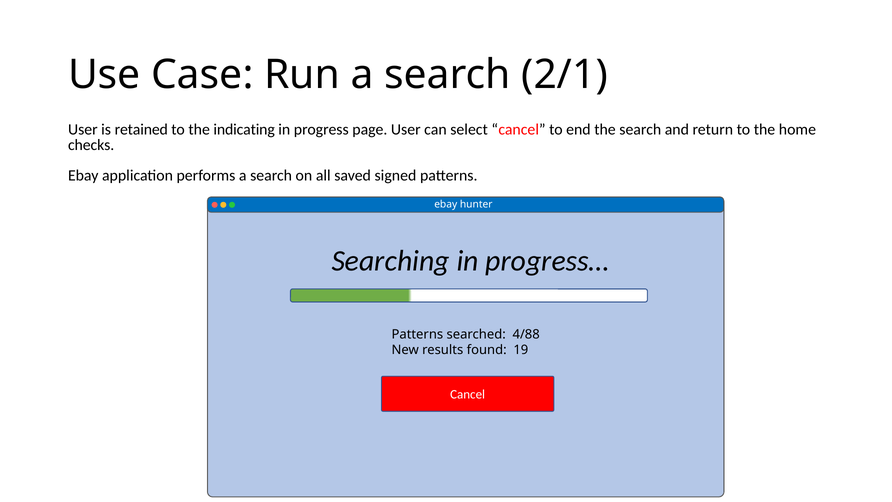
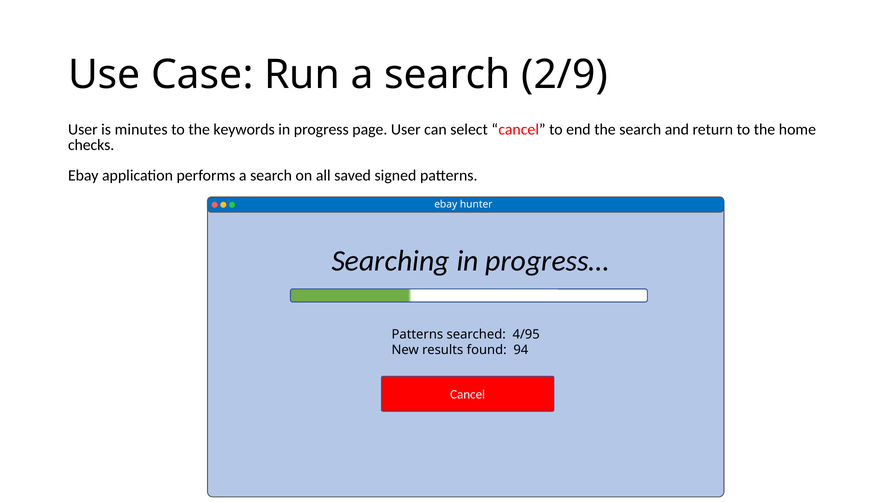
2/1: 2/1 -> 2/9 (565, 75)
retained: retained -> minutes (141, 130)
indicating: indicating -> keywords (244, 130)
4/88: 4/88 -> 4/95 (526, 334)
19: 19 -> 94 (521, 350)
